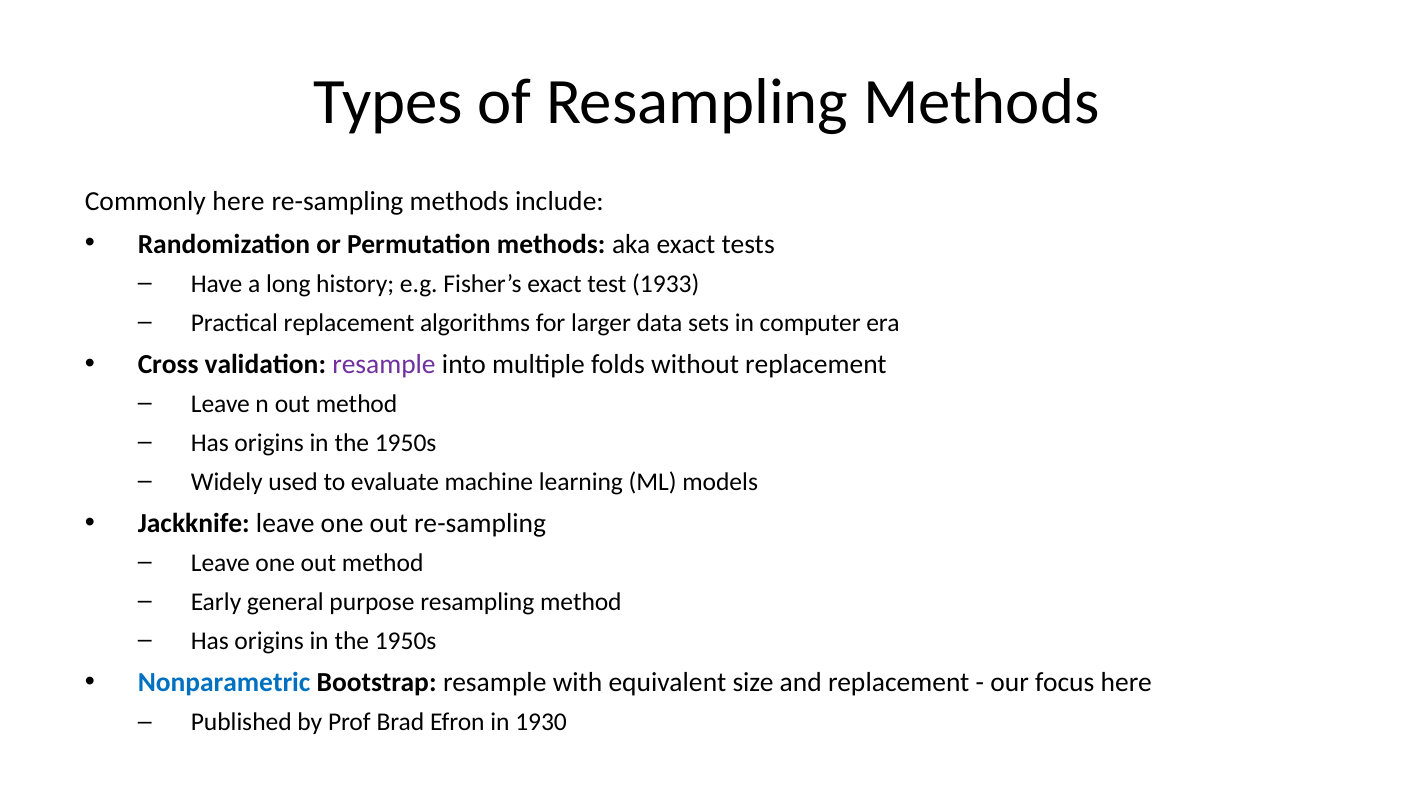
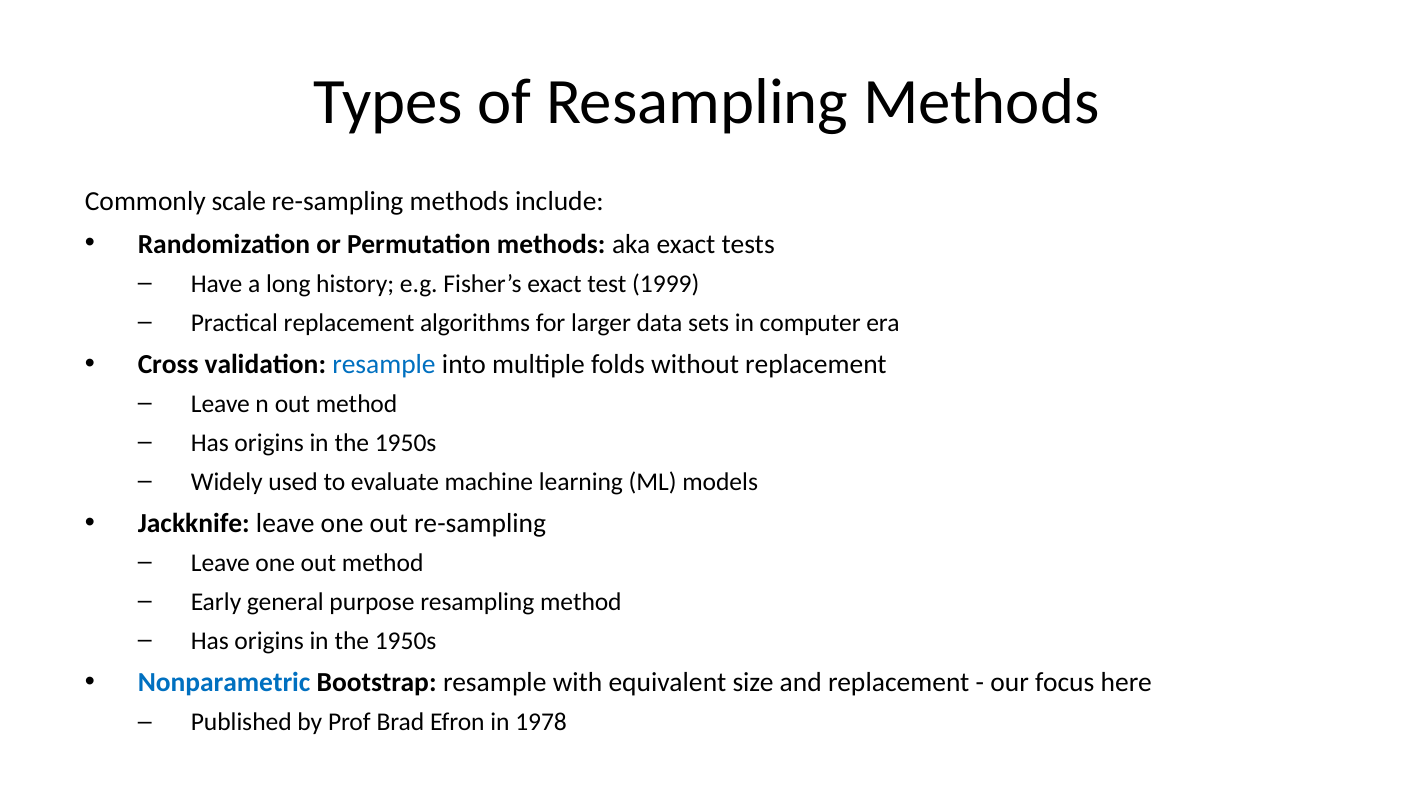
Commonly here: here -> scale (239, 202)
1933: 1933 -> 1999 (666, 284)
resample colour: purple -> blue (384, 364)
1930: 1930 -> 1978 (541, 723)
